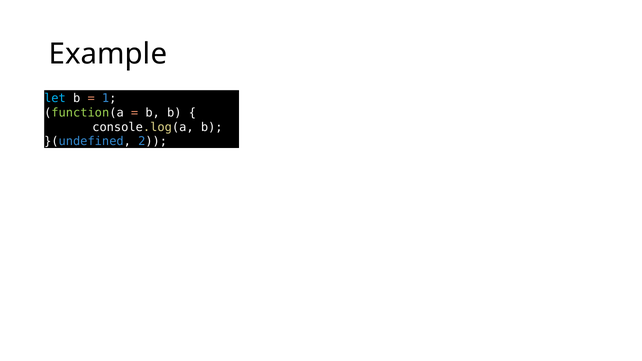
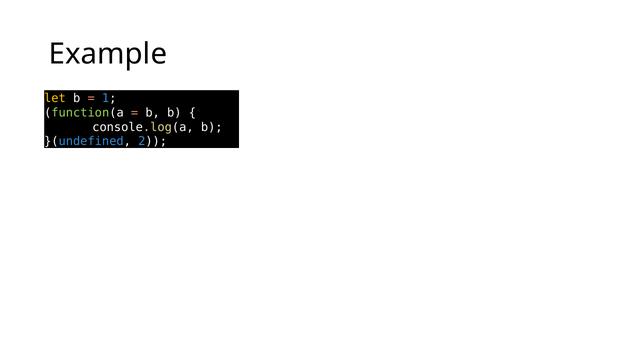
let colour: light blue -> yellow (55, 98)
